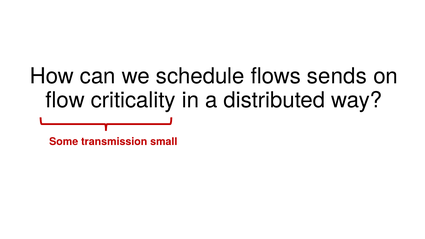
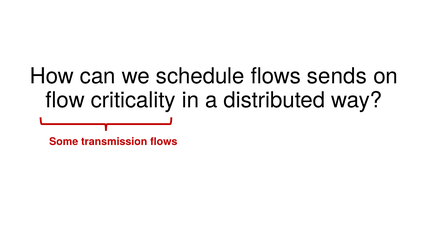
transmission small: small -> flows (164, 142)
